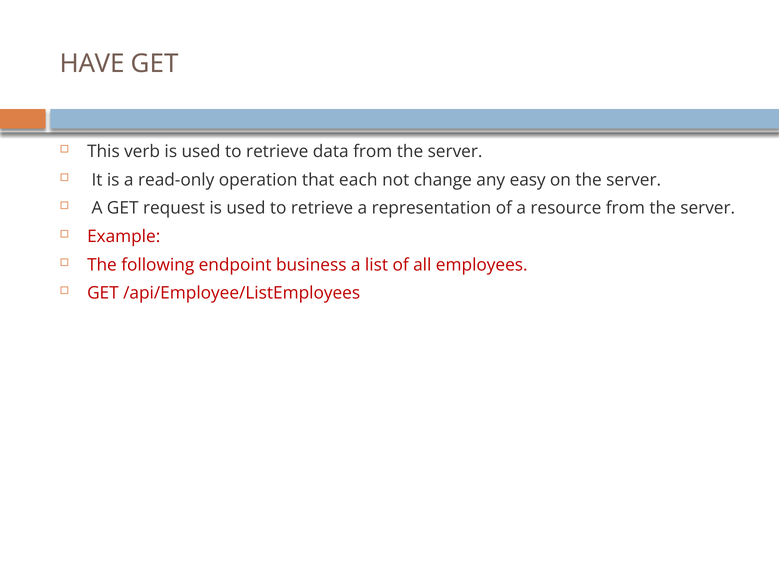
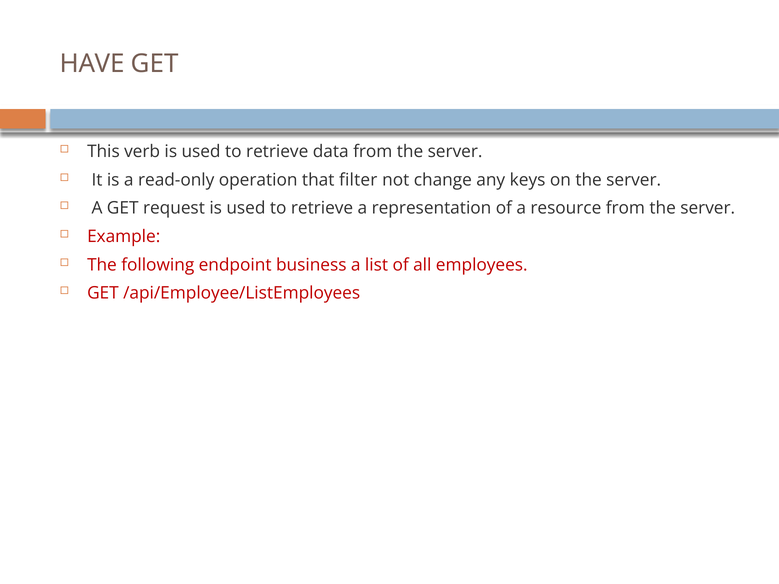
each: each -> filter (358, 180)
easy: easy -> keys (528, 180)
